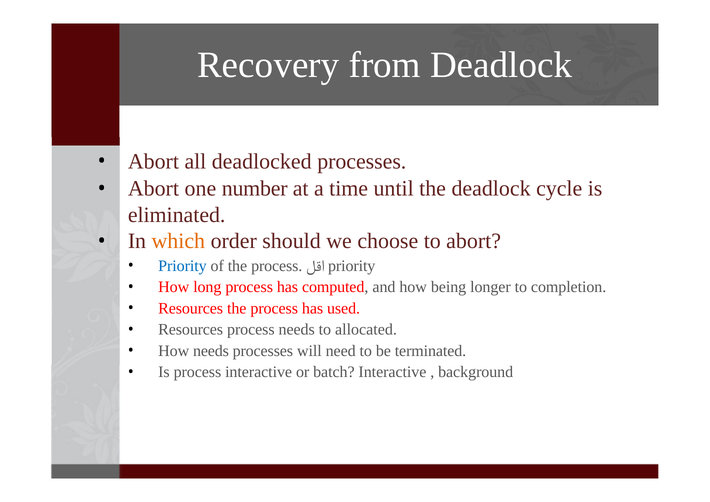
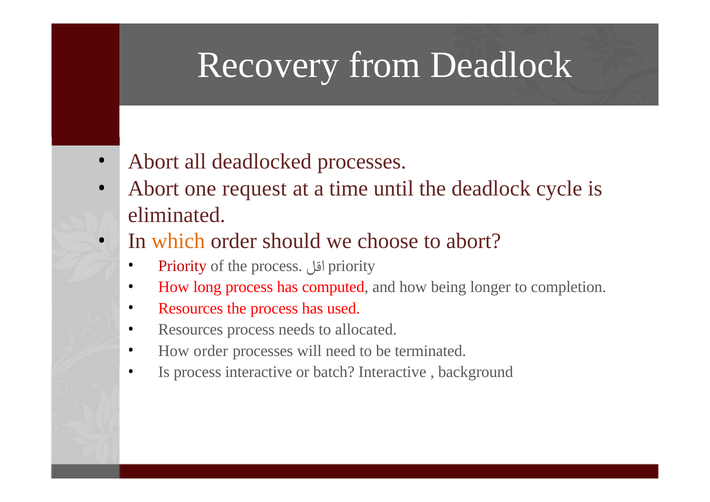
number: number -> request (254, 189)
Priority colour: blue -> red (182, 266)
How needs: needs -> order (211, 351)
